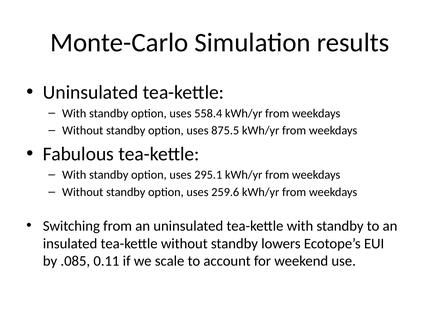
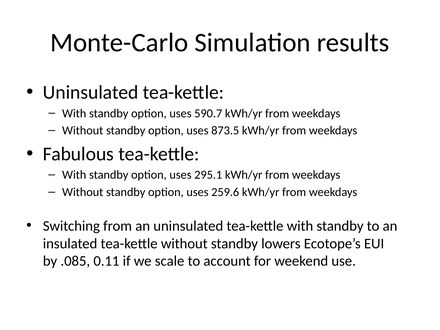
558.4: 558.4 -> 590.7 (208, 113)
875.5: 875.5 -> 873.5 (225, 130)
